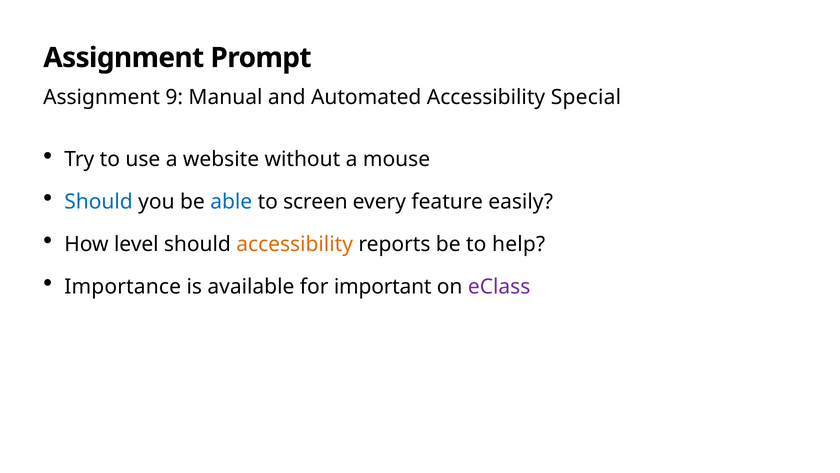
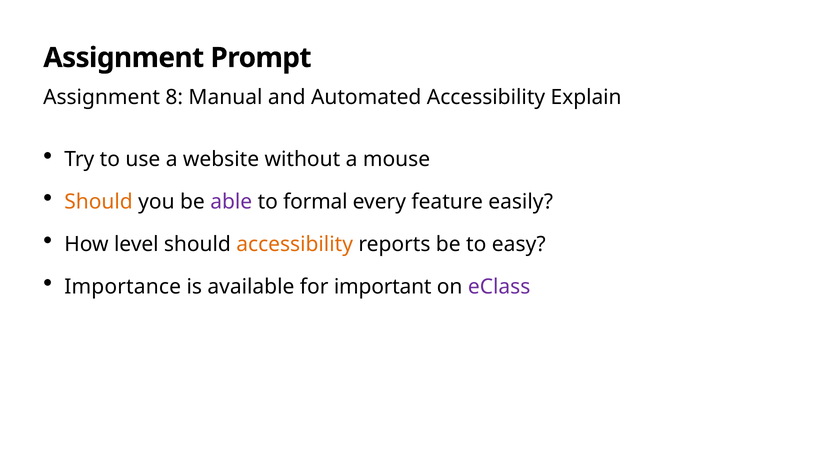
9: 9 -> 8 (174, 97)
Special: Special -> Explain (586, 97)
Should colour: blue -> orange (99, 202)
able colour: blue -> purple (231, 202)
screen: screen -> formal (315, 202)
help: help -> easy (519, 244)
